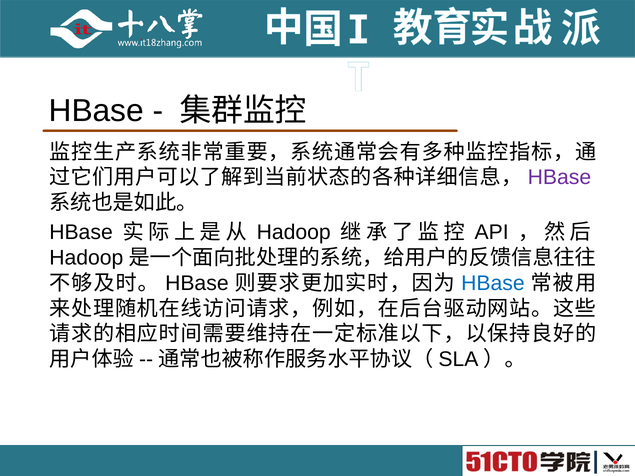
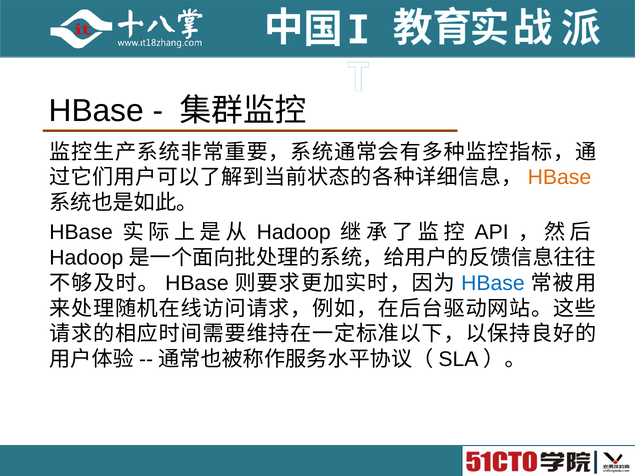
HBase colour: purple -> orange (559, 178)
